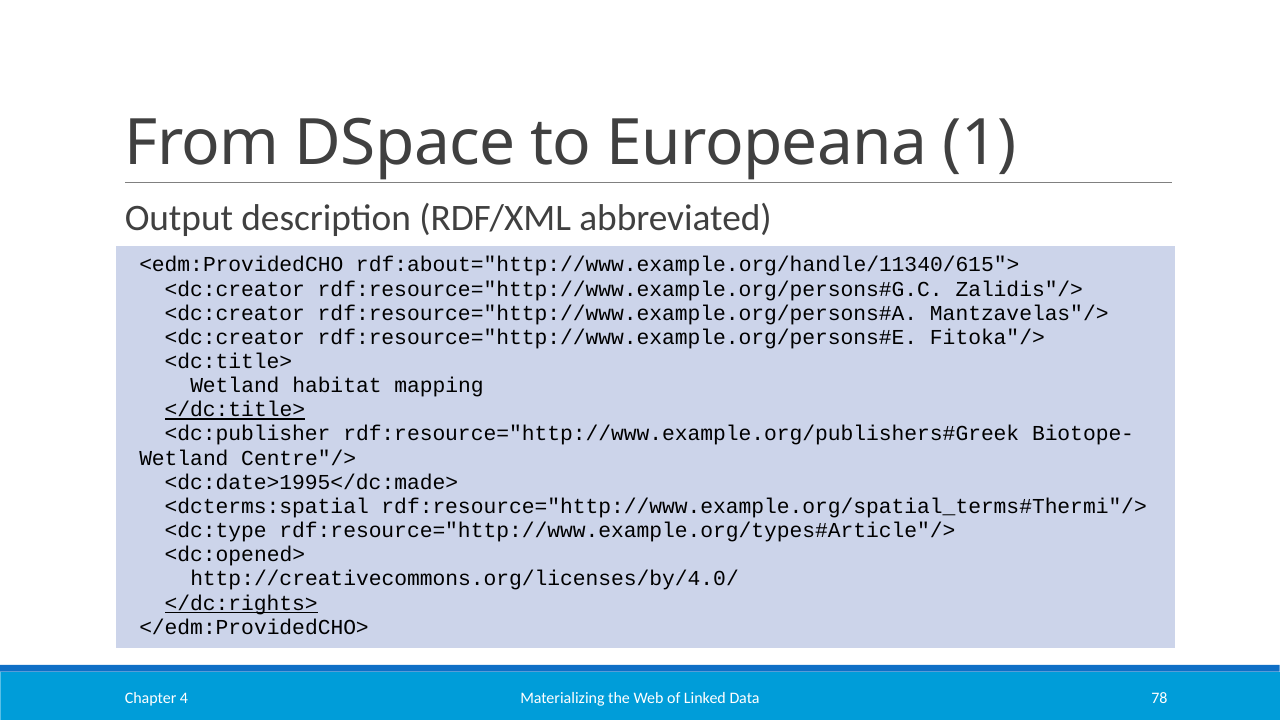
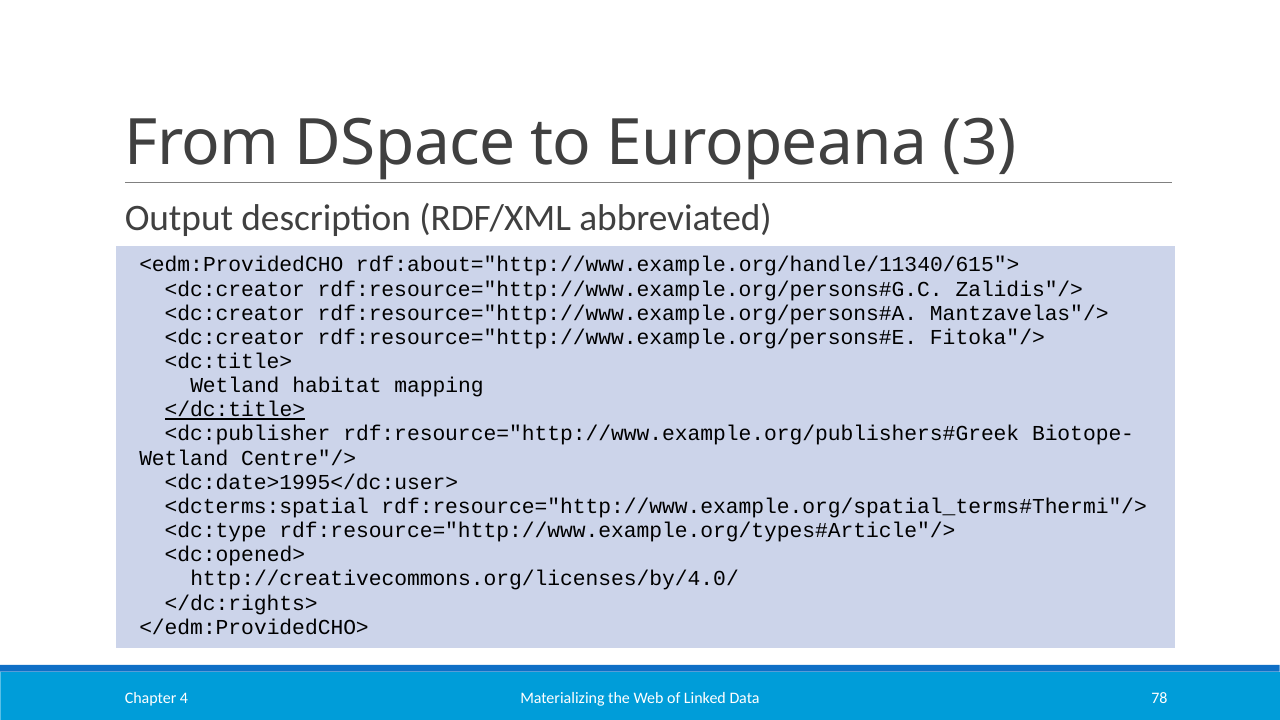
1: 1 -> 3 (980, 143)
<dc:date>1995</dc:made>: <dc:date>1995</dc:made> -> <dc:date>1995</dc:user> (311, 482)
</dc:rights> underline: present -> none (241, 603)
